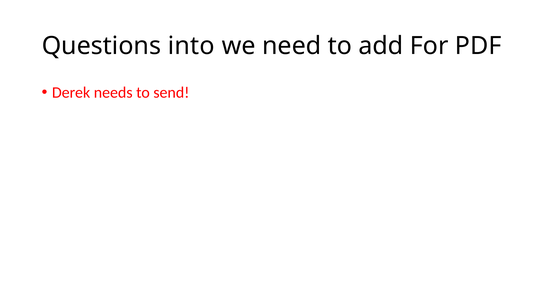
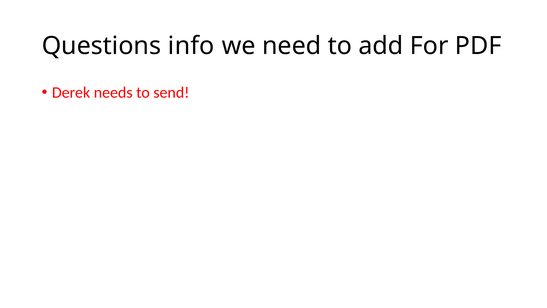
into: into -> info (191, 46)
